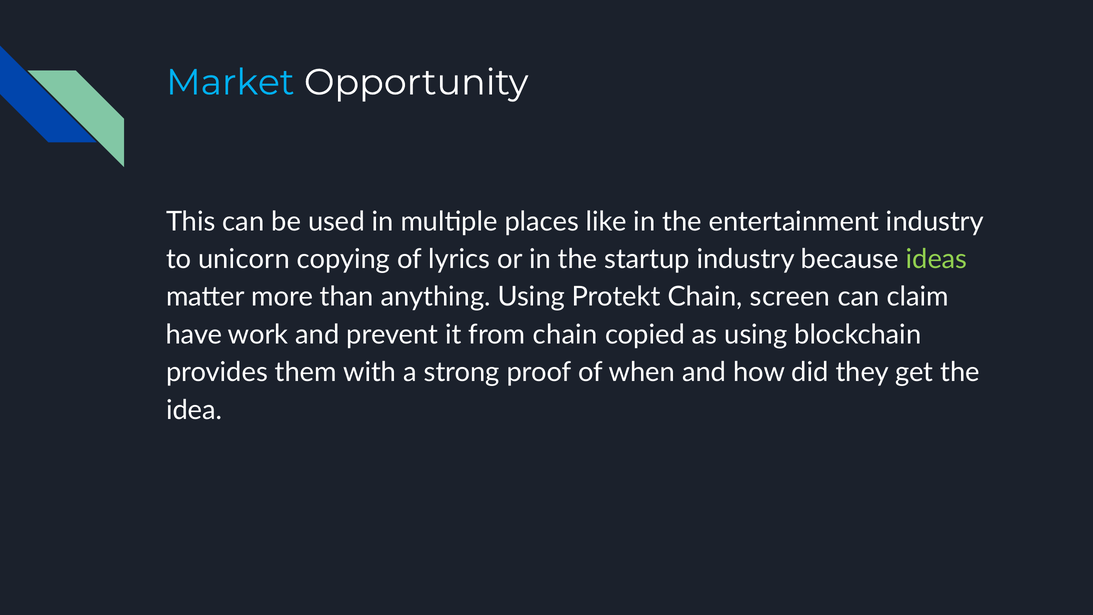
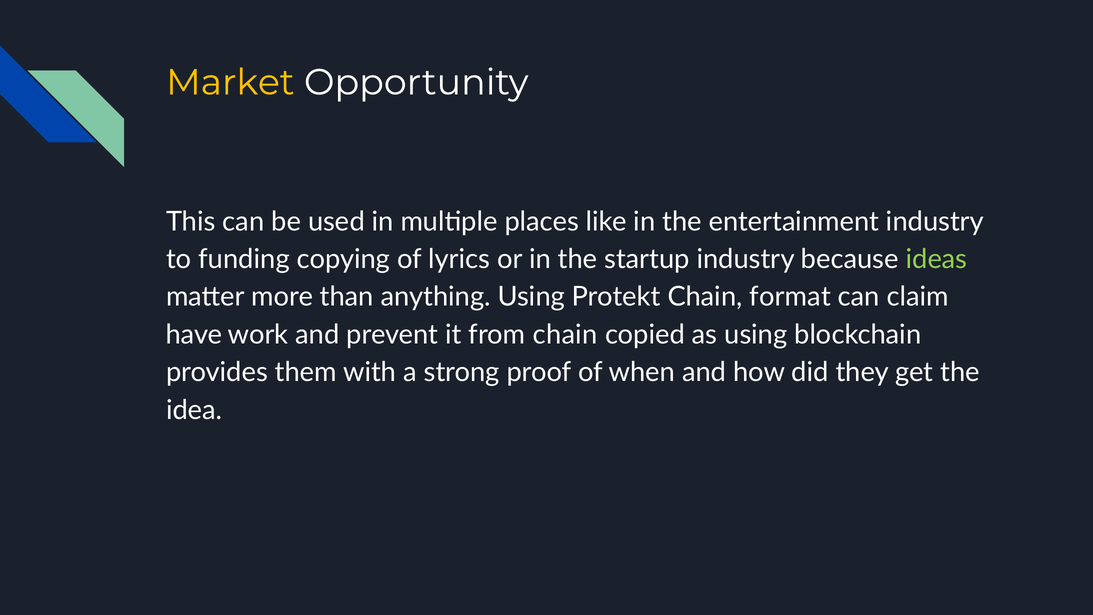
Market colour: light blue -> yellow (230, 82)
unicorn: unicorn -> funding (244, 259)
screen: screen -> format (790, 297)
